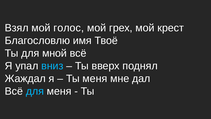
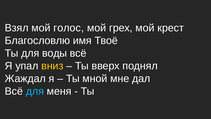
мной: мной -> воды (55, 53)
вниз colour: light blue -> yellow (52, 66)
Ты меня: меня -> мной (95, 78)
